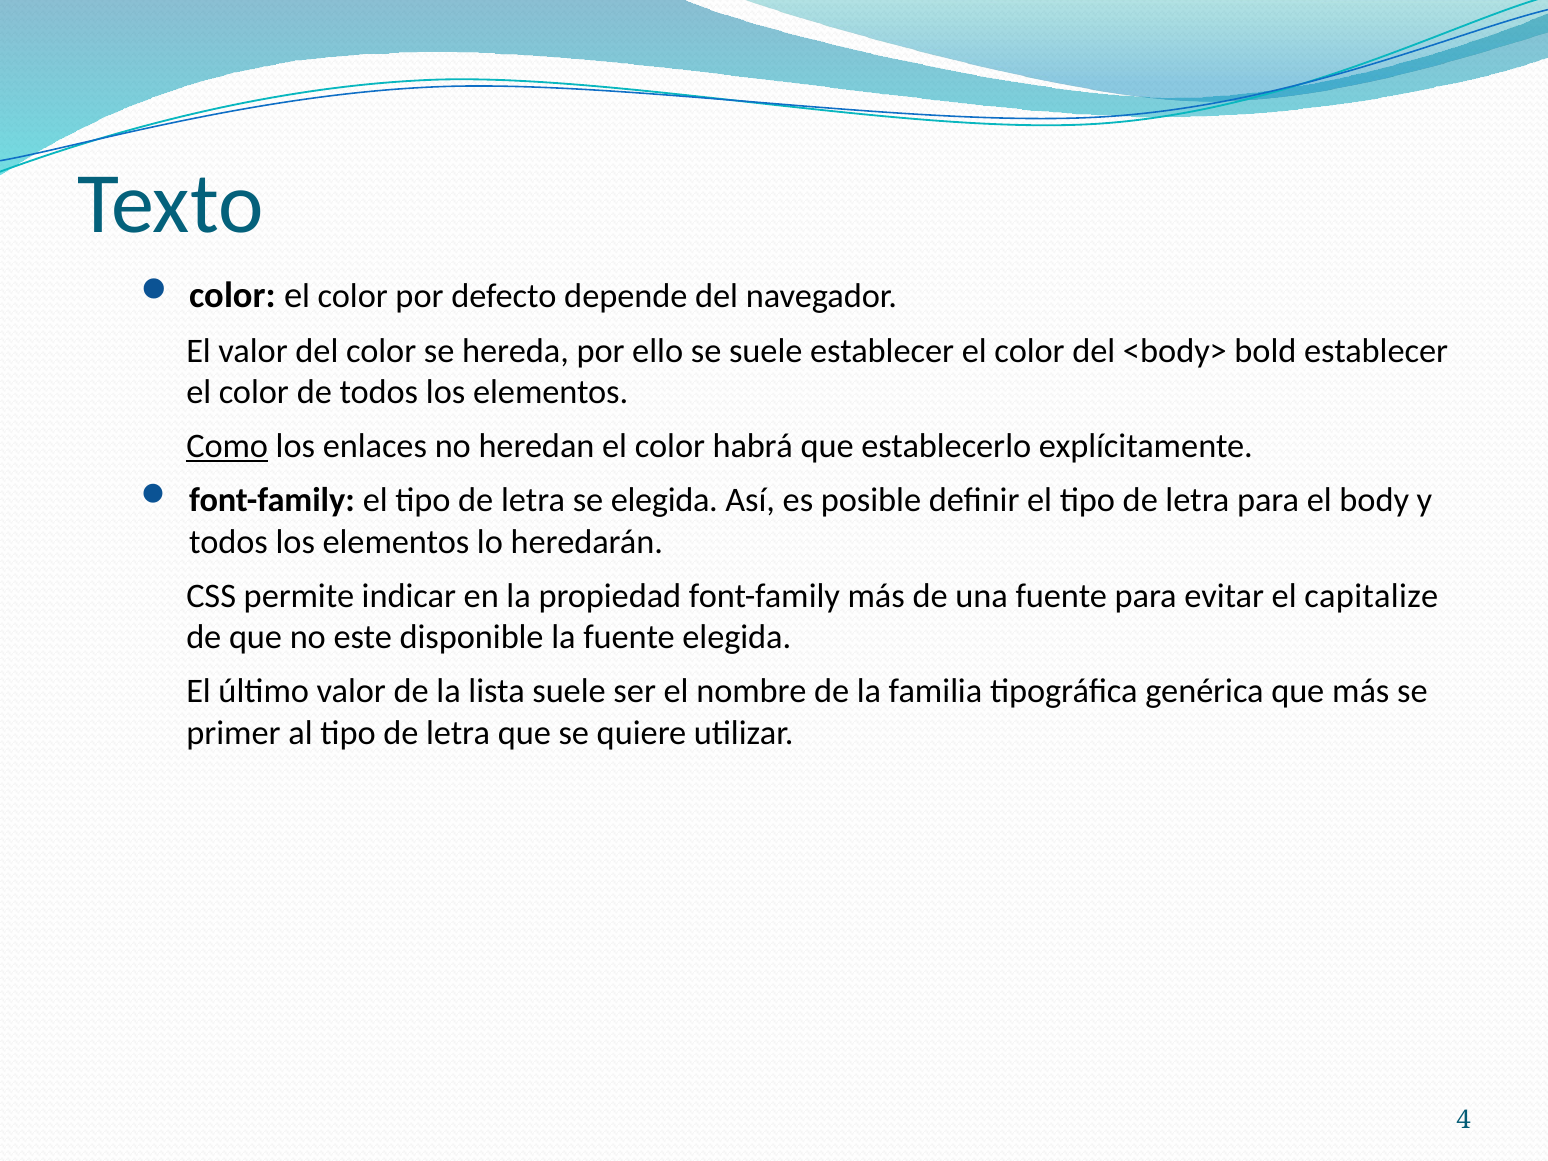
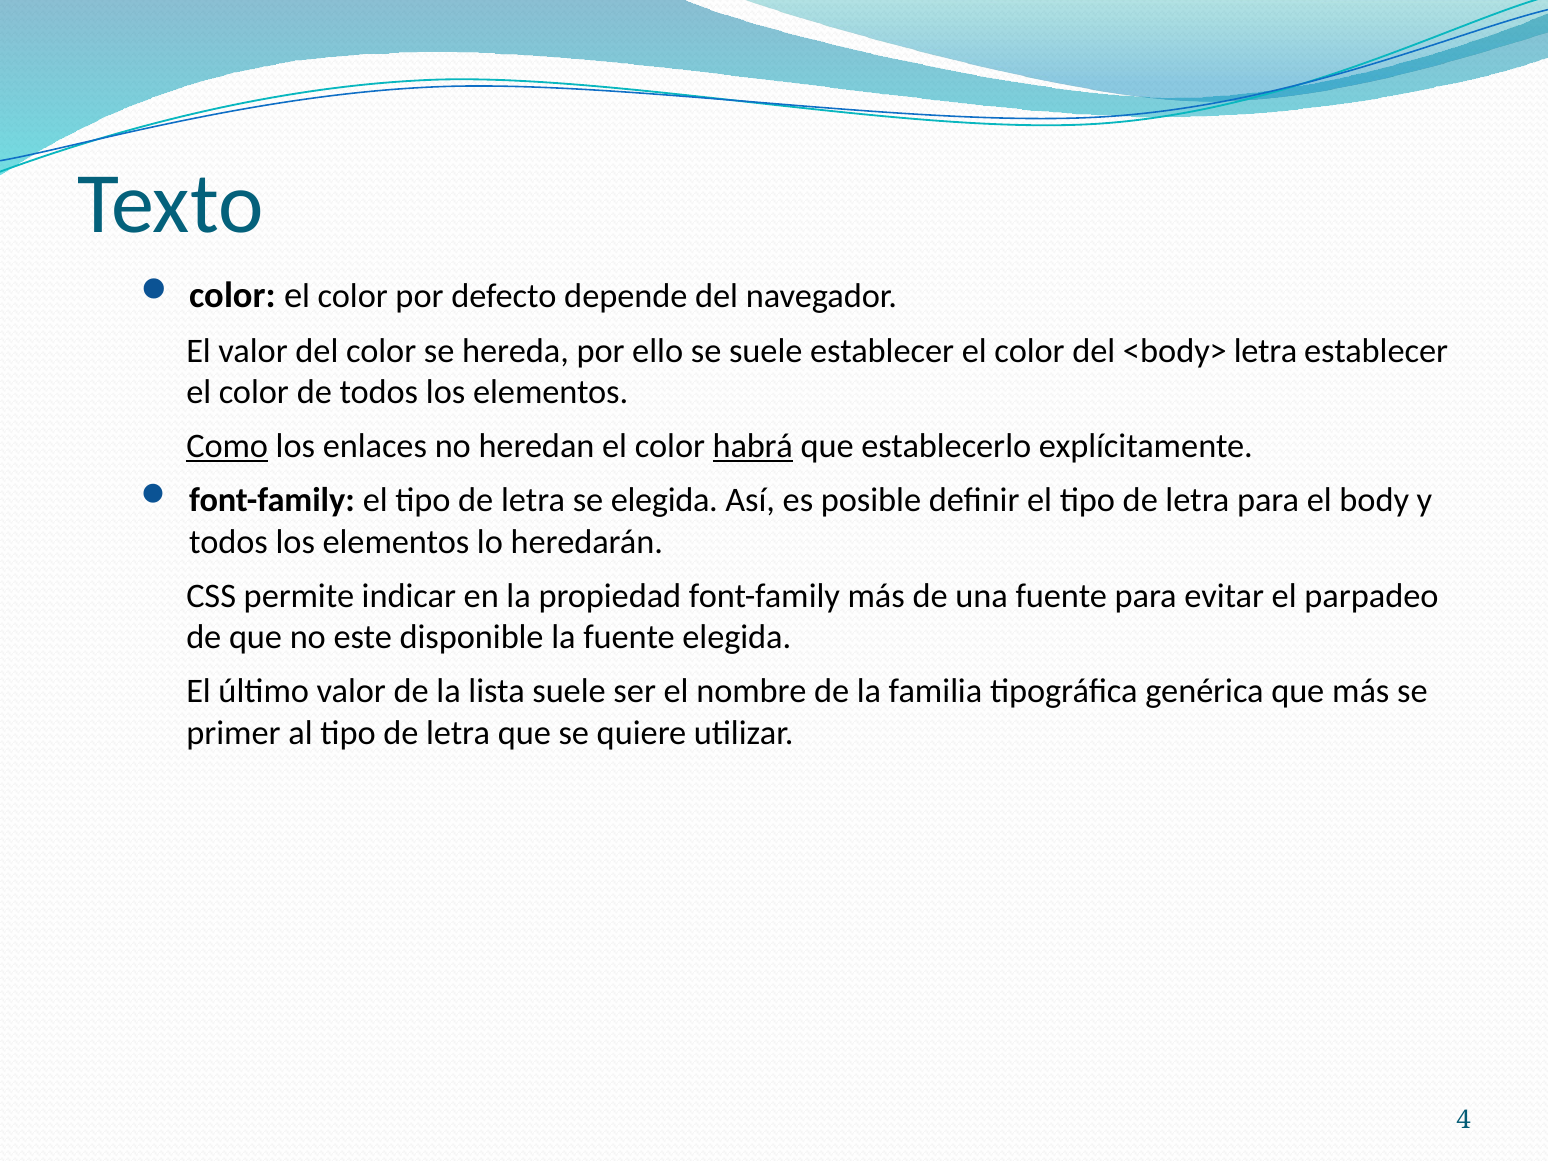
<body> bold: bold -> letra (1266, 351)
habrá underline: none -> present (753, 446)
capitalize: capitalize -> parpadeo (1371, 596)
